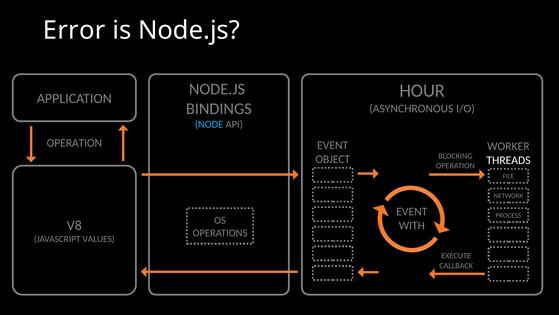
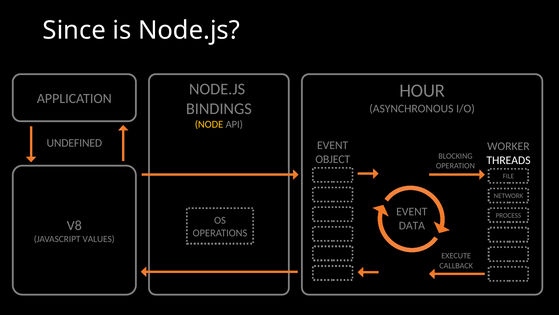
Error: Error -> Since (74, 30)
NODE colour: light blue -> yellow (209, 124)
OPERATION: OPERATION -> UNDEFINED (74, 143)
WITH: WITH -> DATA (412, 225)
